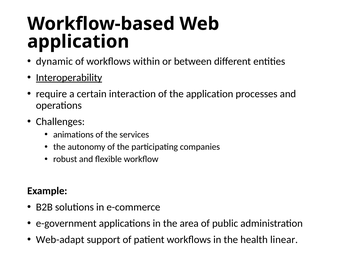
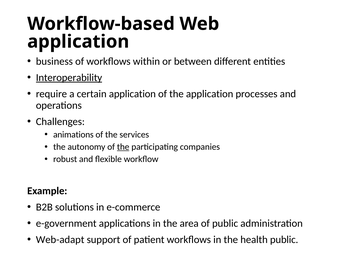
dynamic: dynamic -> business (54, 61)
certain interaction: interaction -> application (132, 94)
the underline: none -> present (123, 147)
health linear: linear -> public (284, 239)
